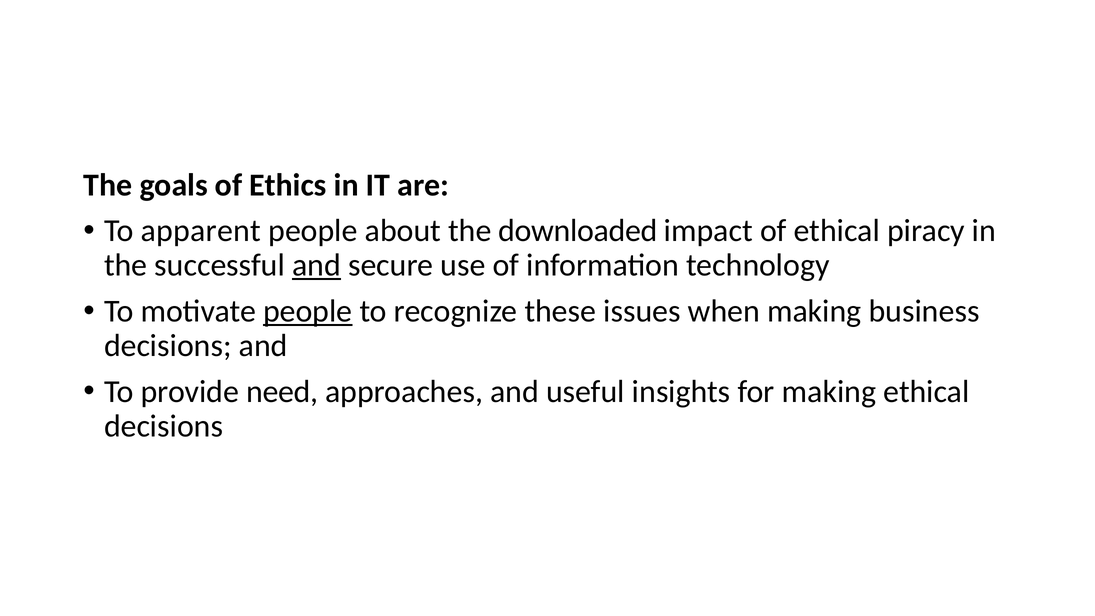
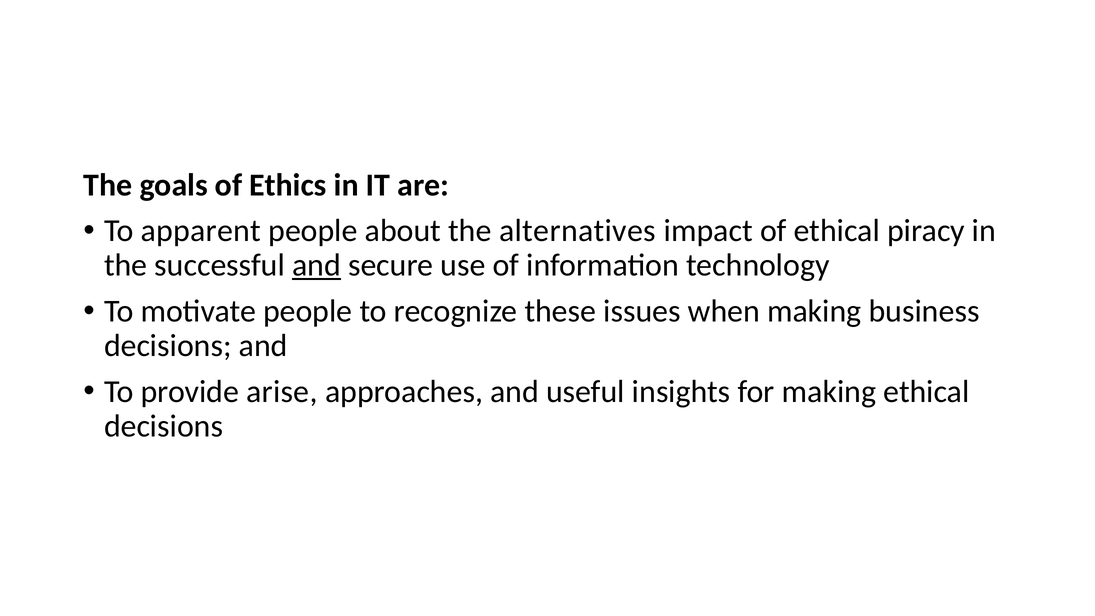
downloaded: downloaded -> alternatives (578, 231)
people underline: present -> none (308, 311)
need: need -> arise (282, 391)
